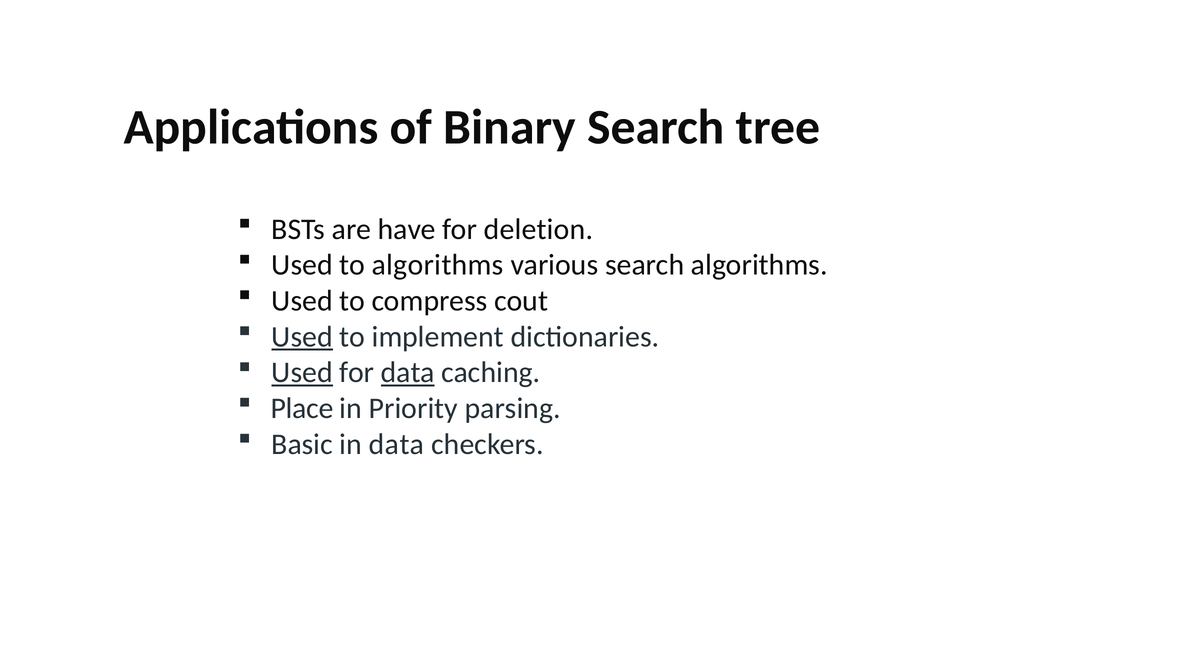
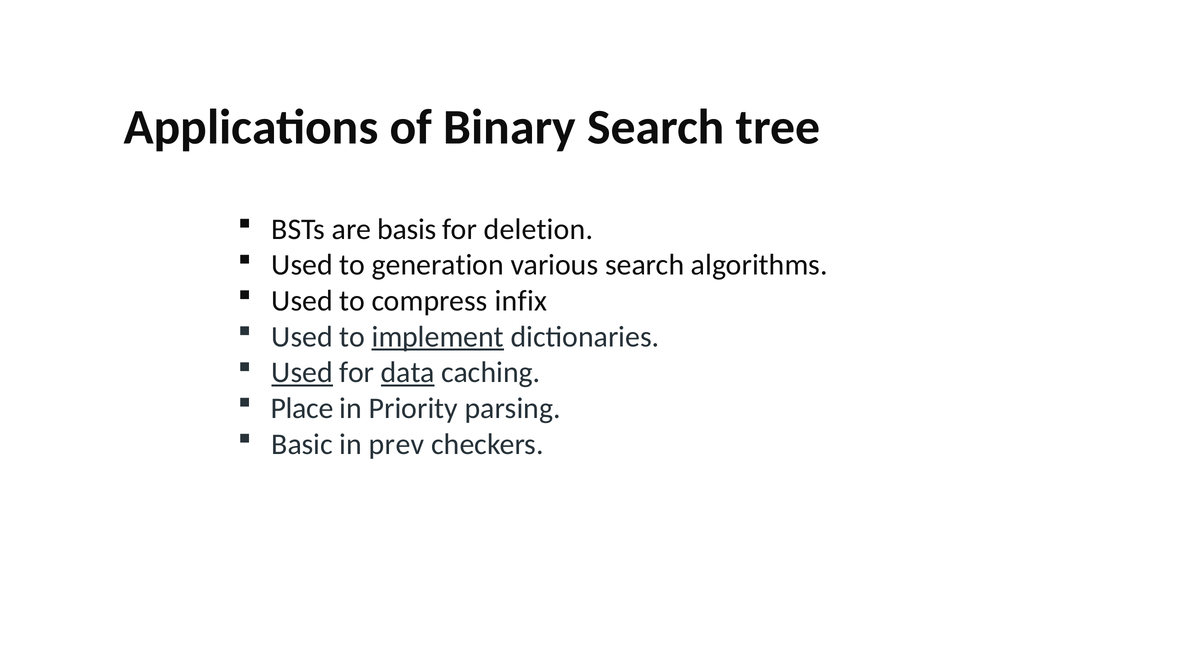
have: have -> basis (407, 229)
to algorithms: algorithms -> generation (438, 265)
cout: cout -> infix (521, 301)
Used underline: present -> none (302, 337)
implement underline: none -> present (438, 337)
in data: data -> prev (397, 444)
